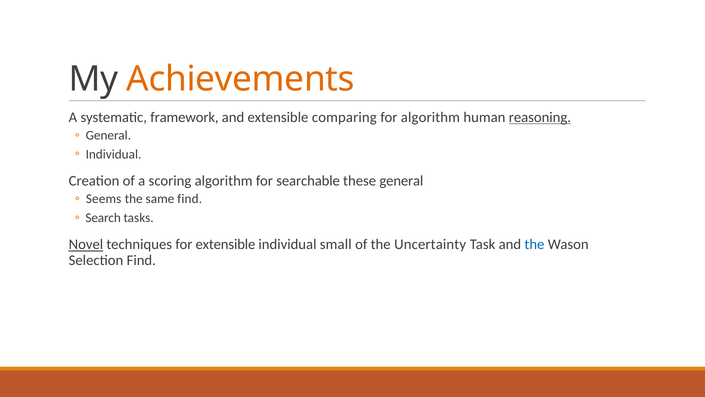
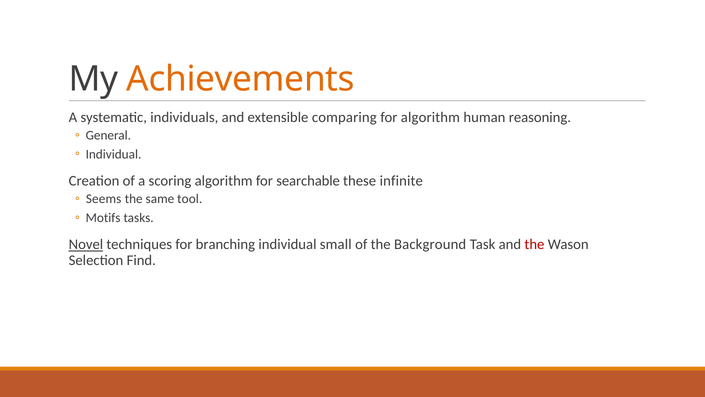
framework: framework -> individuals (184, 117)
reasoning underline: present -> none (540, 117)
these general: general -> infinite (401, 181)
same find: find -> tool (190, 199)
Search: Search -> Motifs (103, 218)
for extensible: extensible -> branching (225, 244)
Uncertainty: Uncertainty -> Background (430, 244)
the colour: blue -> red (534, 244)
